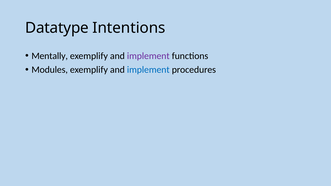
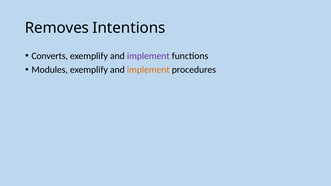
Datatype: Datatype -> Removes (57, 28)
Mentally: Mentally -> Converts (50, 56)
implement colour: blue -> orange (148, 70)
